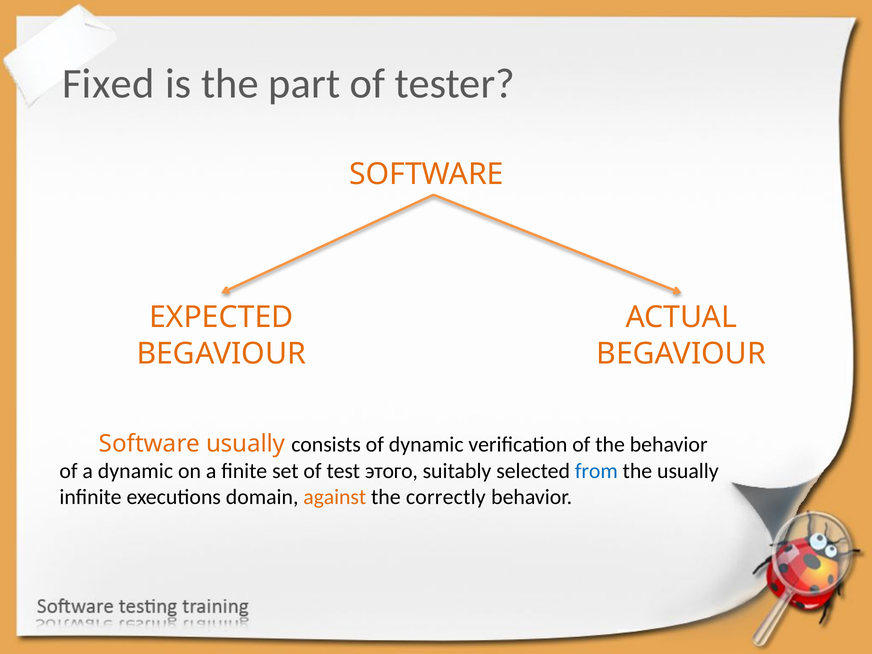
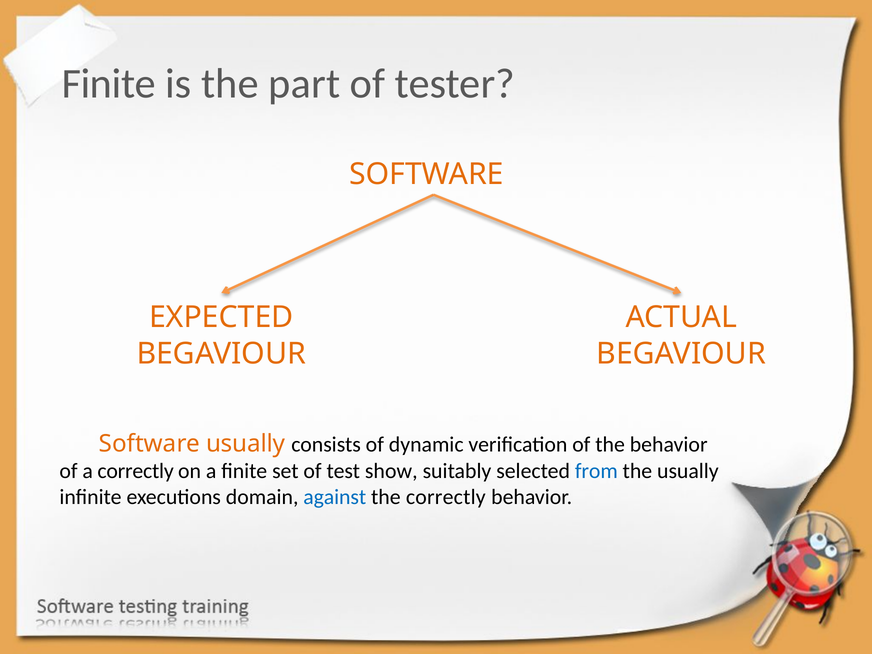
Fixed: Fixed -> Finite (109, 84)
a dynamic: dynamic -> correctly (136, 471)
этого: этого -> show (391, 471)
against colour: orange -> blue (335, 497)
